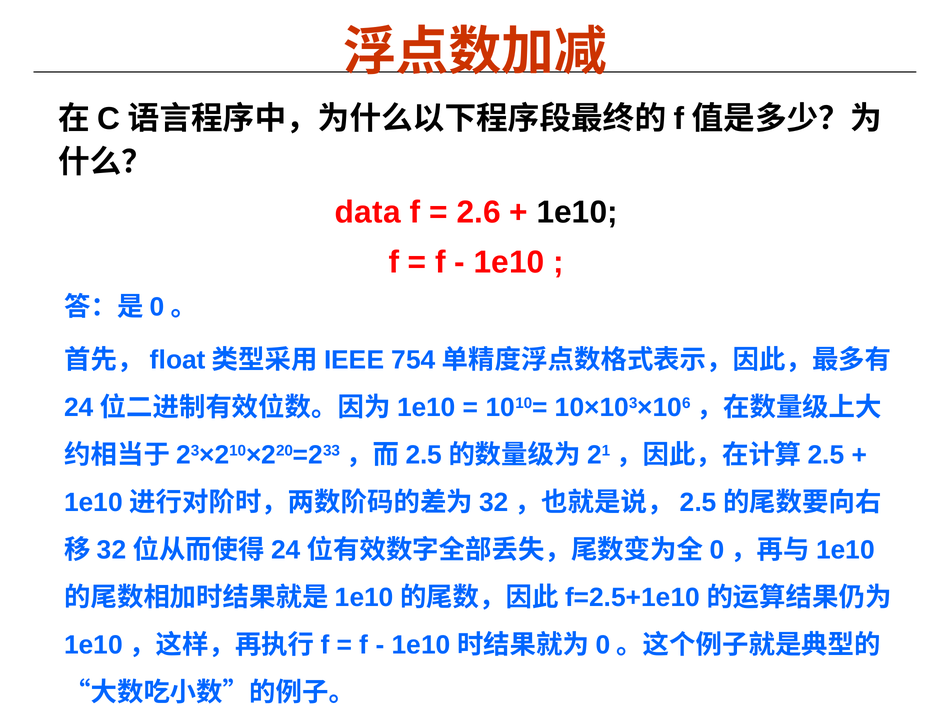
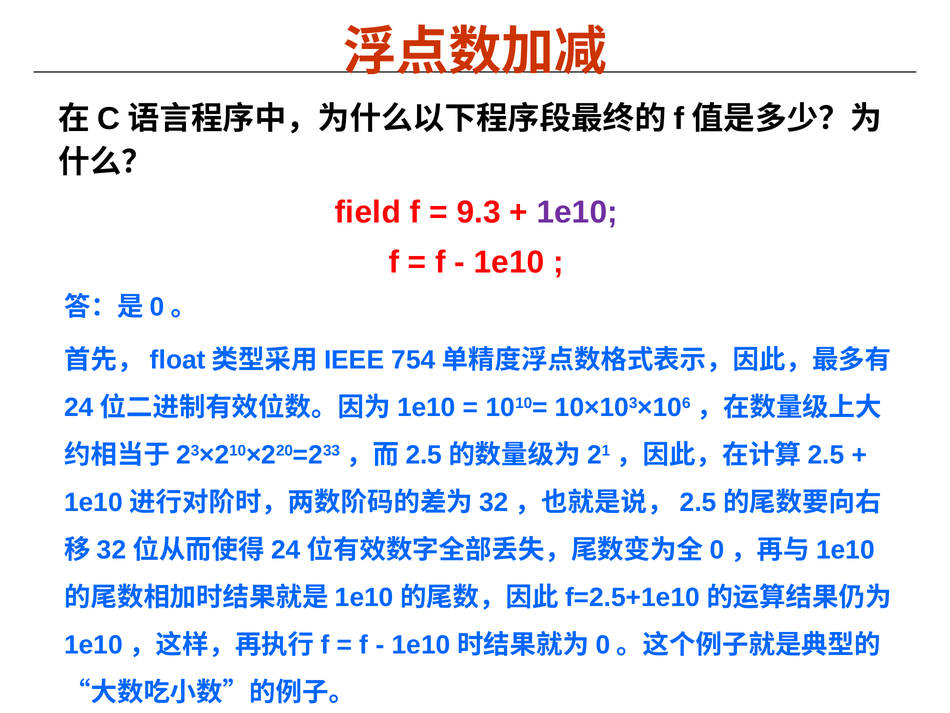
data: data -> field (368, 212)
2.6: 2.6 -> 9.3 (479, 212)
1e10 colour: black -> purple (577, 212)
